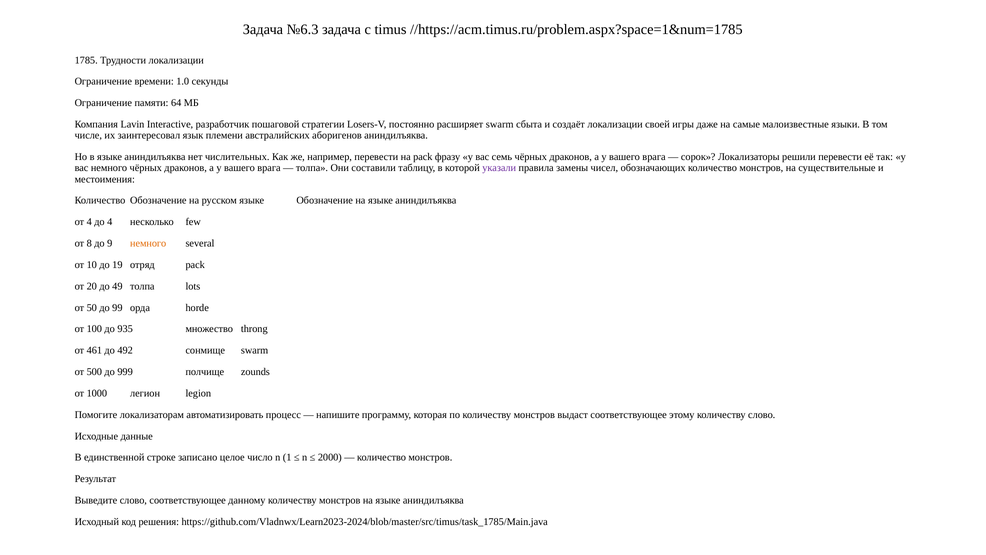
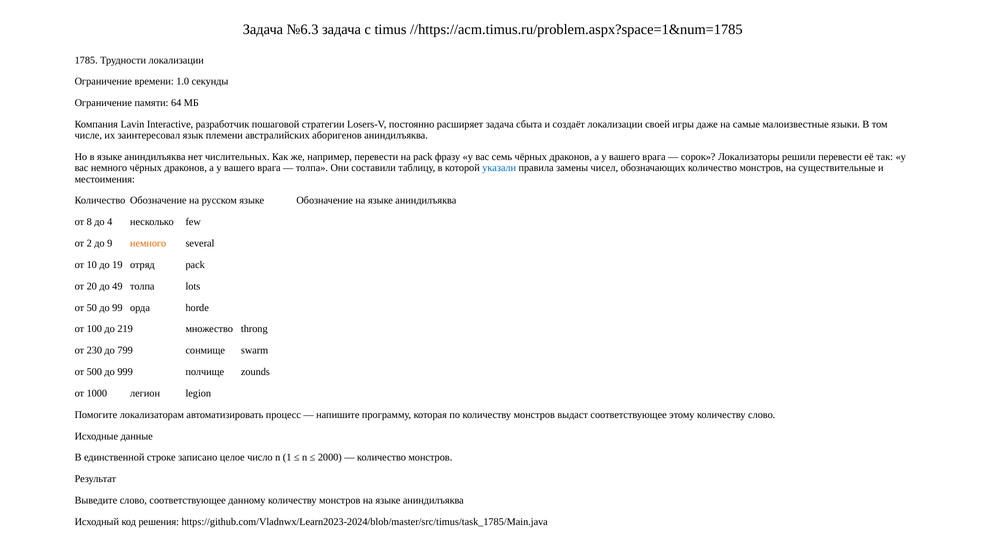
расширяет swarm: swarm -> задача (500, 124)
указали colour: purple -> blue (499, 168)
от 4: 4 -> 8 (89, 222)
8: 8 -> 2 (89, 243)
935: 935 -> 219 (125, 329)
461: 461 -> 230 (94, 350)
492: 492 -> 799 (125, 350)
